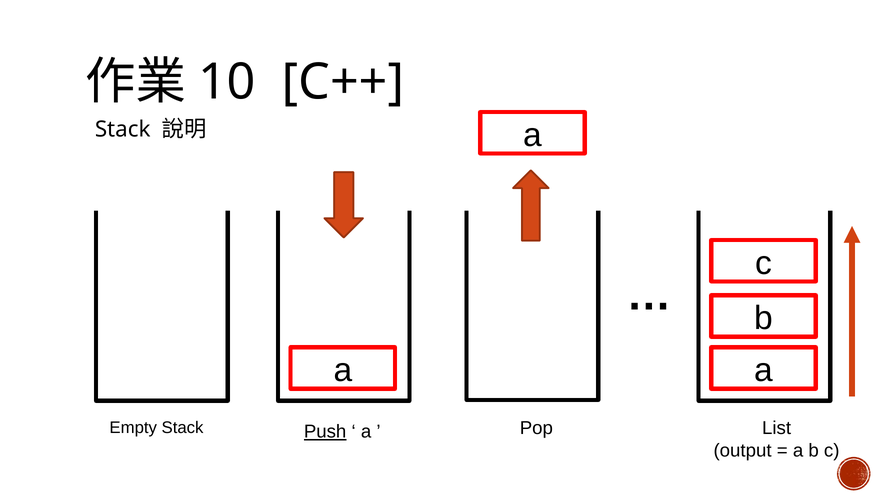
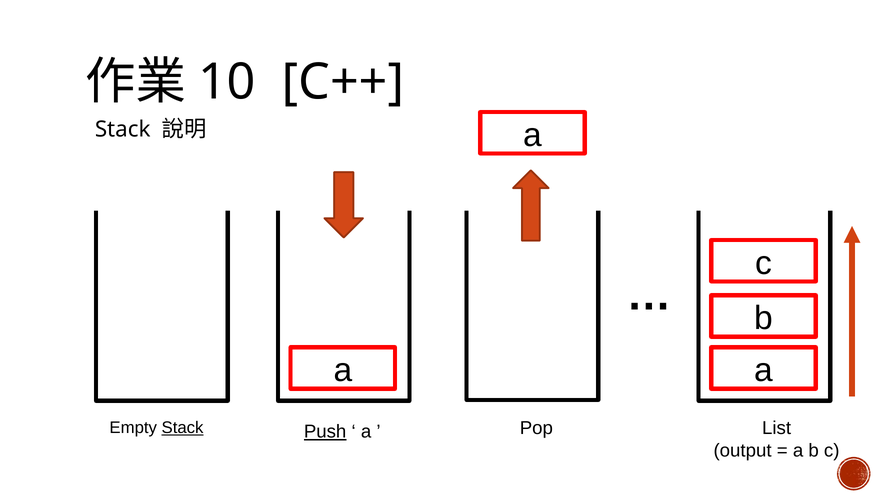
Stack underline: none -> present (183, 428)
